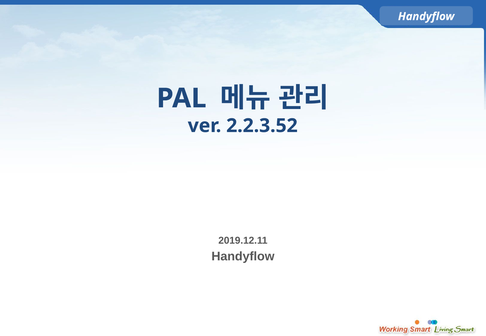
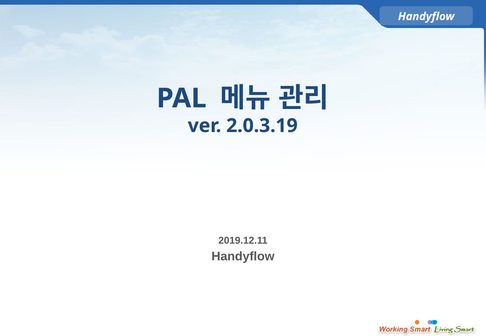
2.2.3.52: 2.2.3.52 -> 2.0.3.19 (262, 126)
